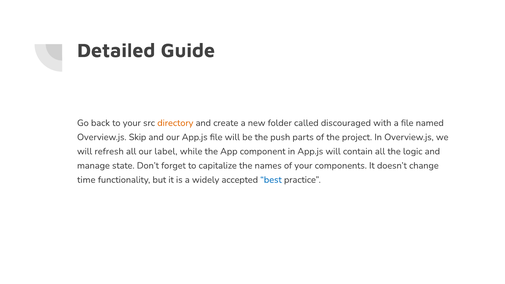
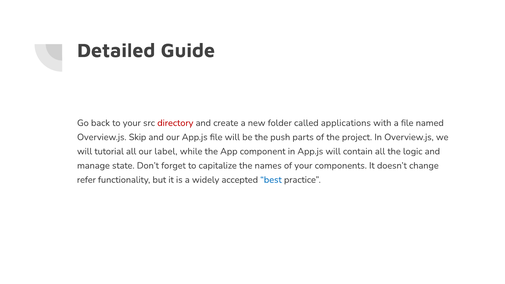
directory colour: orange -> red (175, 123)
discouraged: discouraged -> applications (346, 123)
refresh: refresh -> tutorial (109, 151)
time: time -> refer (86, 180)
